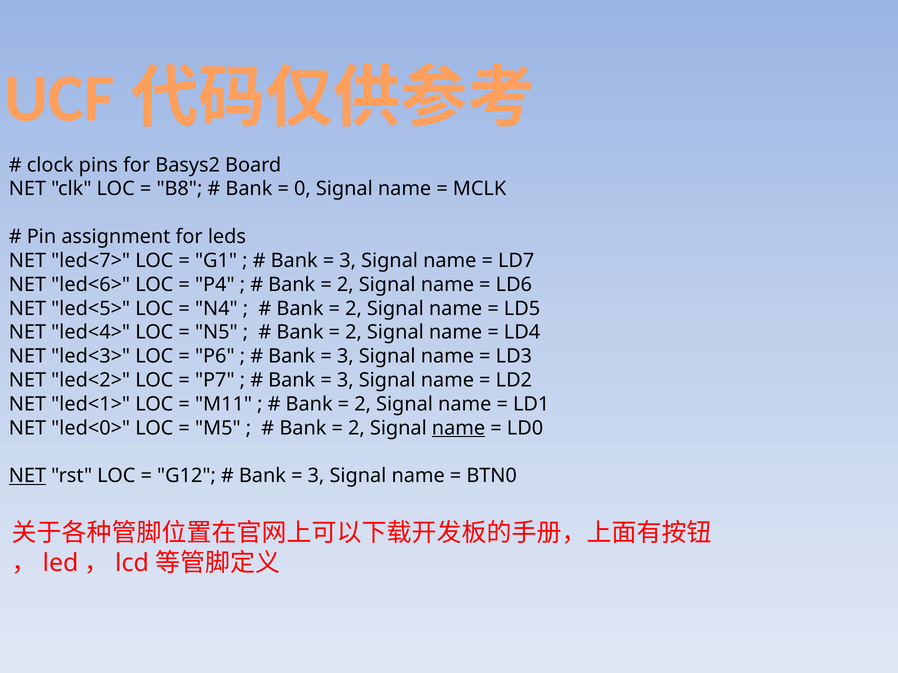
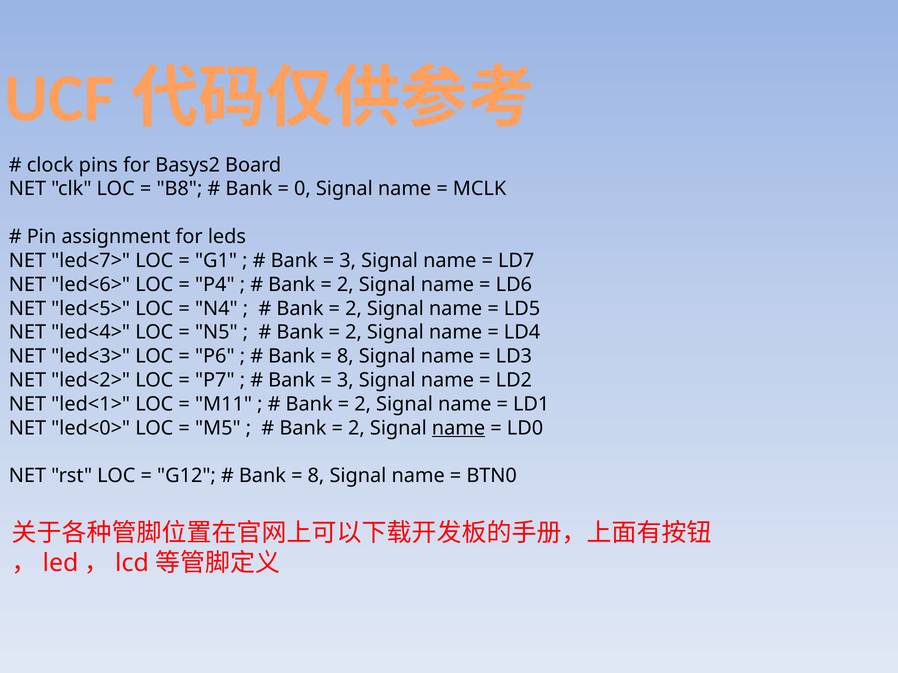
3: 3 -> 8 (345, 357)
NET underline: present -> none (27, 476)
3: 3 -> 8 (316, 476)
